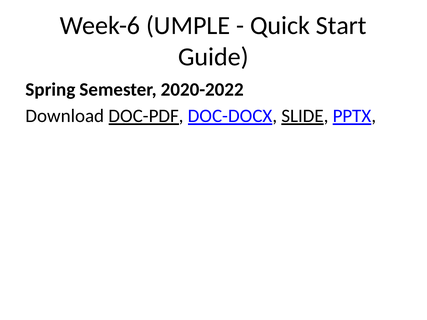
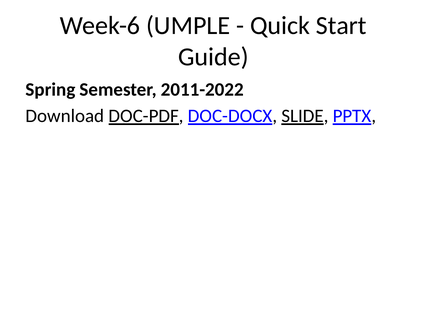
2020-2022: 2020-2022 -> 2011-2022 (202, 90)
